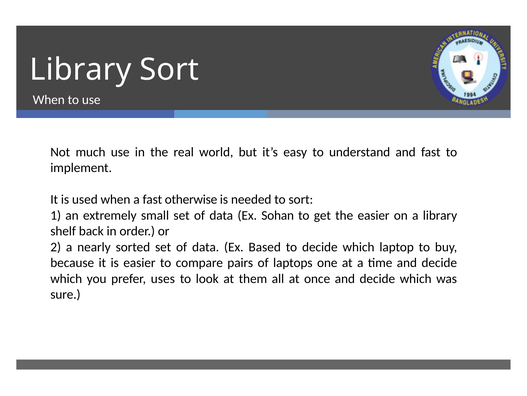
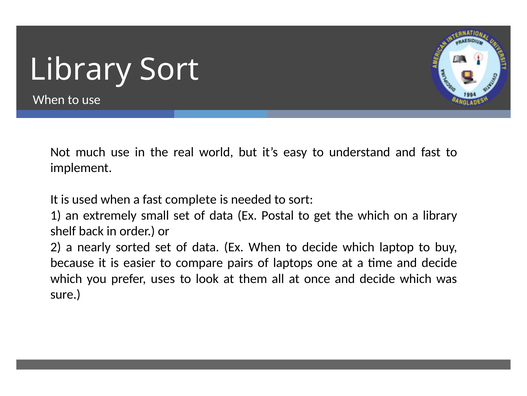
otherwise: otherwise -> complete (191, 199)
Sohan: Sohan -> Postal (278, 215)
the easier: easier -> which (374, 215)
Ex Based: Based -> When (265, 247)
